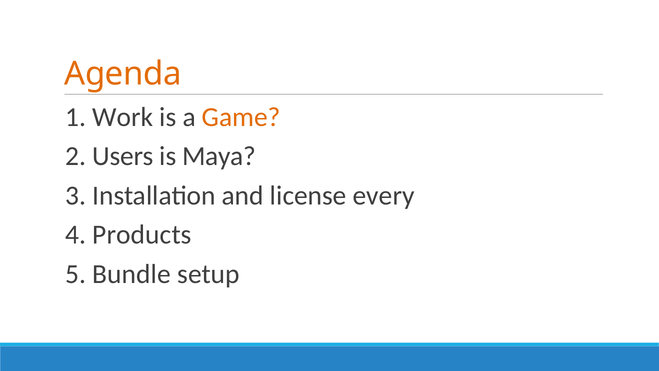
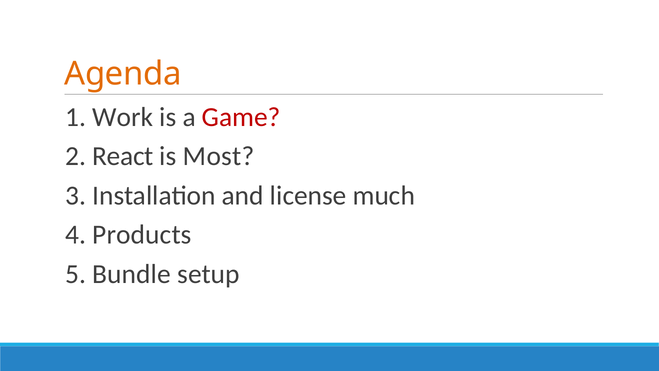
Game colour: orange -> red (241, 117)
Users: Users -> React (123, 156)
Maya: Maya -> Most (219, 156)
every: every -> much (384, 195)
